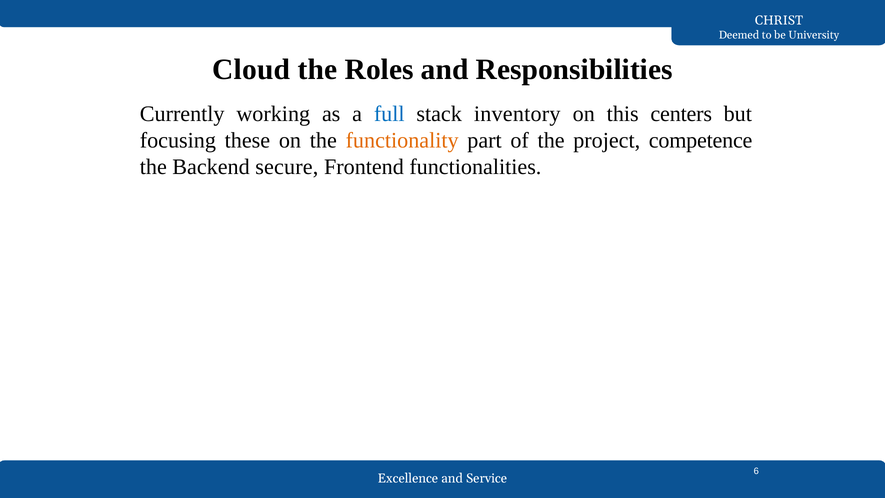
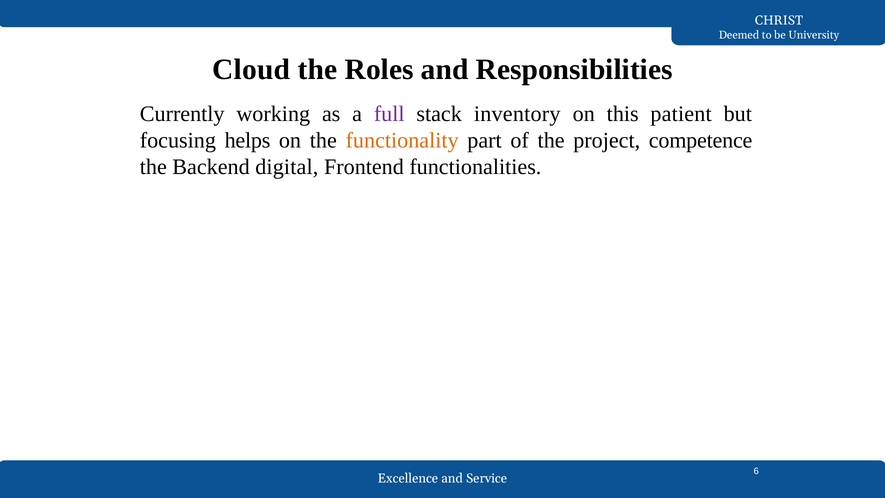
full colour: blue -> purple (389, 114)
centers: centers -> patient (681, 114)
these: these -> helps (248, 140)
secure: secure -> digital (287, 167)
